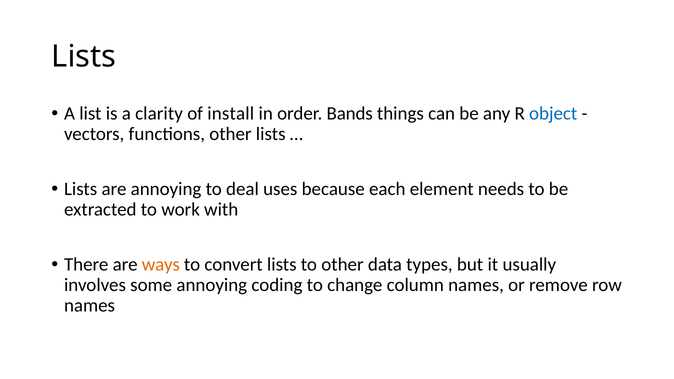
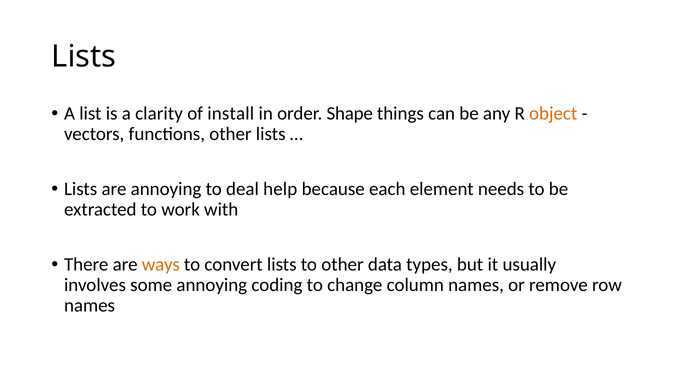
Bands: Bands -> Shape (350, 114)
object colour: blue -> orange (553, 114)
uses: uses -> help (280, 189)
